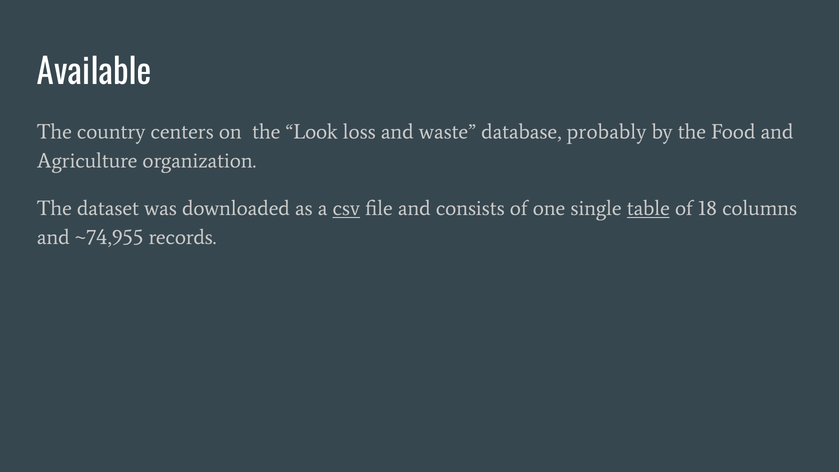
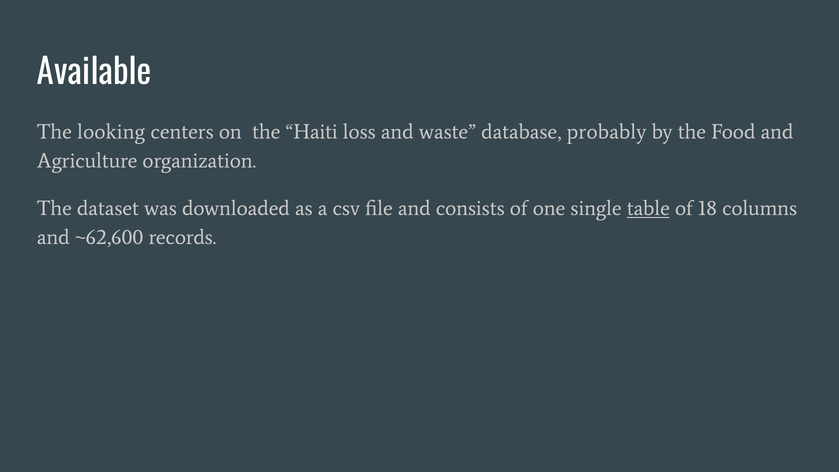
country: country -> looking (111, 132)
Look: Look -> Haiti (312, 132)
csv underline: present -> none (346, 208)
~74,955: ~74,955 -> ~62,600 (109, 237)
